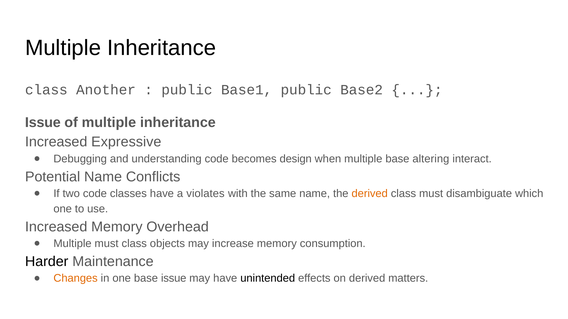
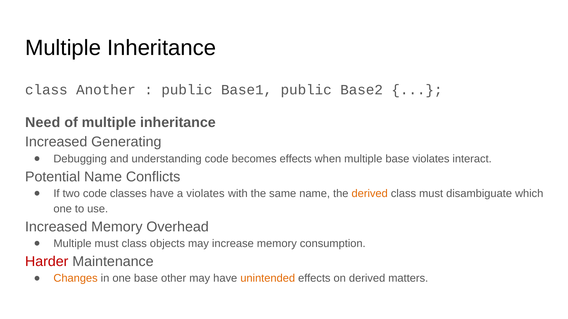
Issue: Issue -> Need (43, 123)
Expressive: Expressive -> Generating (126, 142)
becomes design: design -> effects (296, 159)
base altering: altering -> violates (431, 159)
Harder colour: black -> red (47, 262)
base issue: issue -> other (174, 279)
unintended colour: black -> orange (268, 279)
